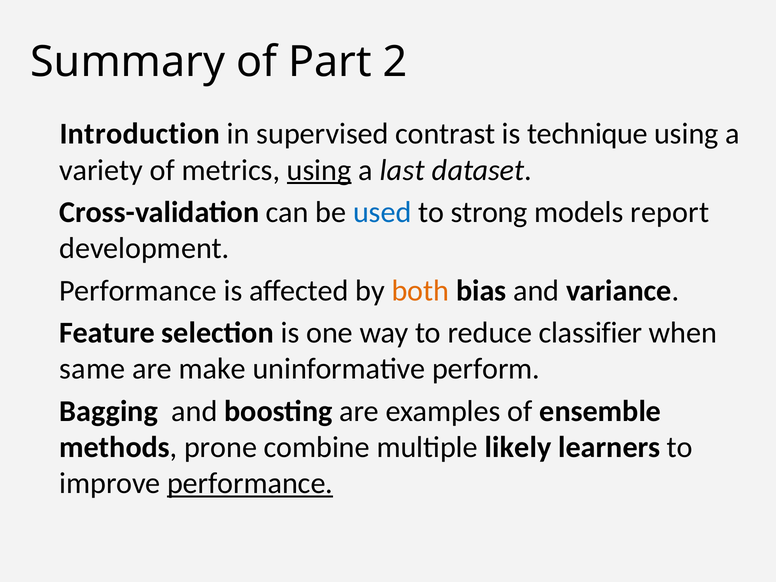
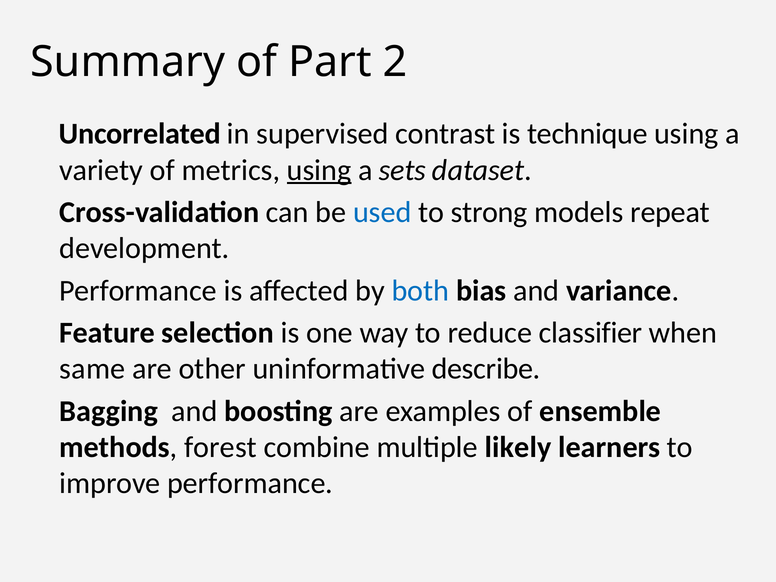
Introduction: Introduction -> Uncorrelated (140, 134)
last: last -> sets (403, 170)
report: report -> repeat (670, 212)
both colour: orange -> blue (420, 291)
make: make -> other (212, 369)
perform: perform -> describe (486, 369)
prone: prone -> forest (221, 447)
performance underline: present -> none (250, 483)
